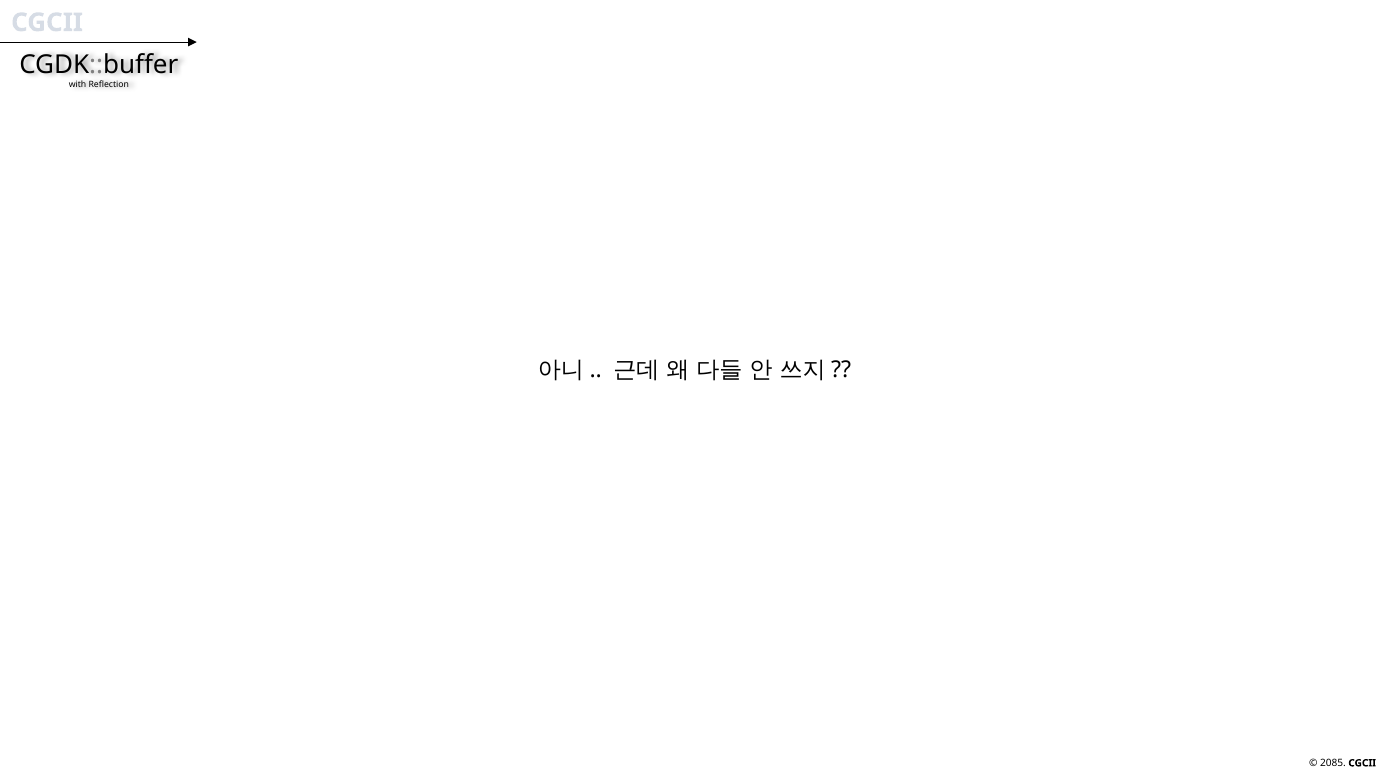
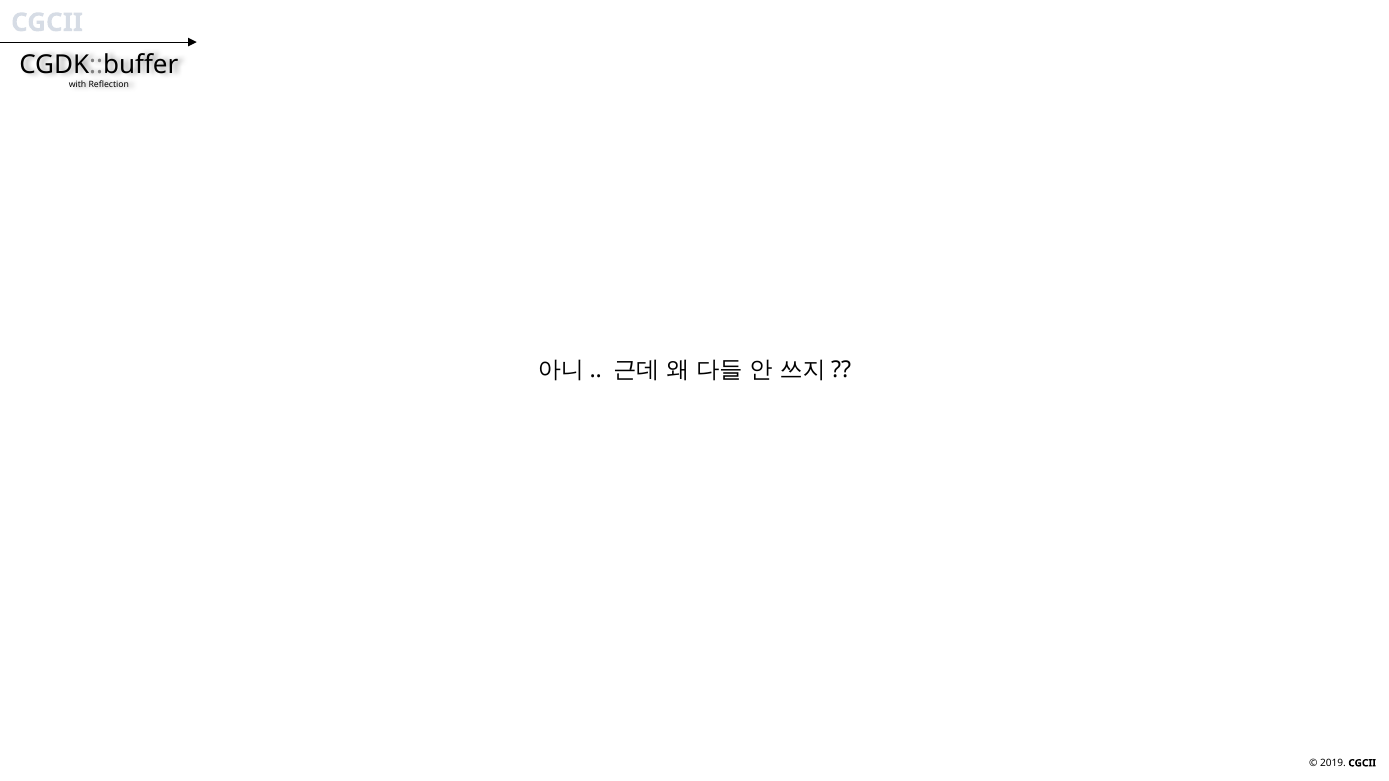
2085: 2085 -> 2019 (1333, 763)
